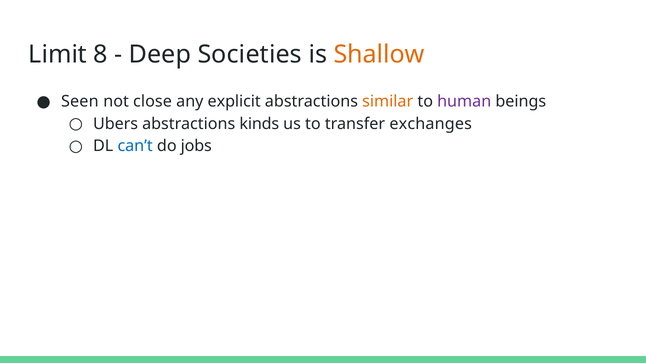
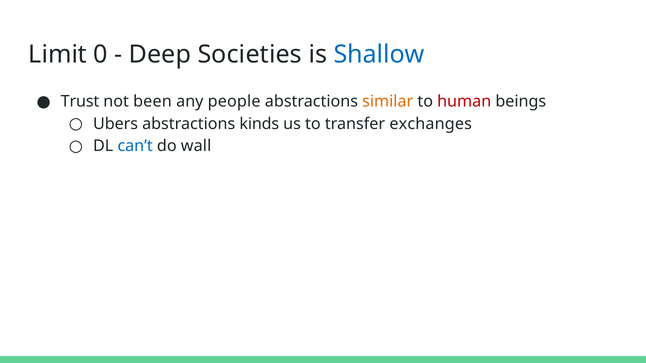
8: 8 -> 0 (101, 55)
Shallow colour: orange -> blue (379, 55)
Seen: Seen -> Trust (80, 102)
close: close -> been (152, 102)
explicit: explicit -> people (234, 102)
human colour: purple -> red (464, 102)
jobs: jobs -> wall (196, 146)
